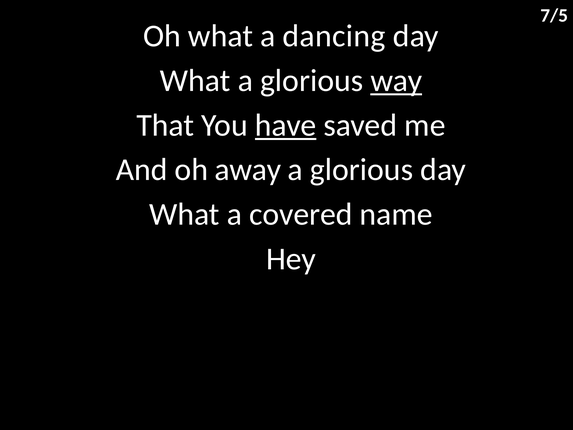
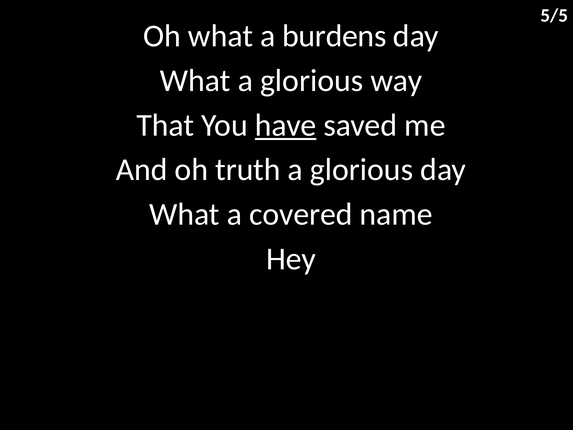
7/5: 7/5 -> 5/5 (554, 16)
dancing: dancing -> burdens (334, 36)
way underline: present -> none (396, 81)
away: away -> truth (248, 170)
